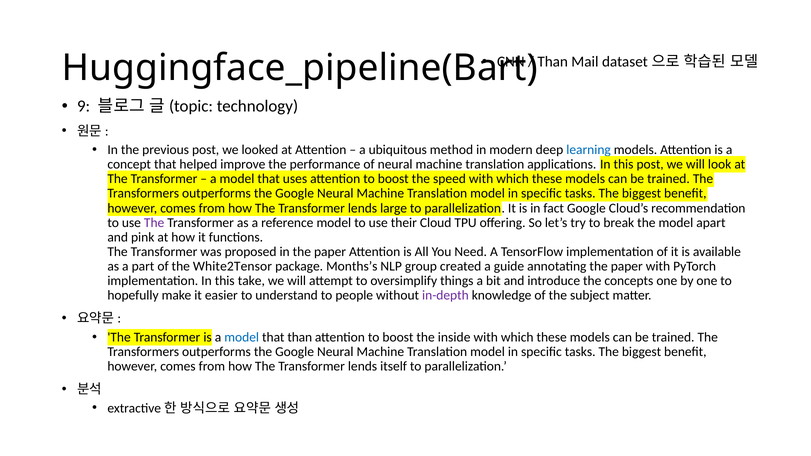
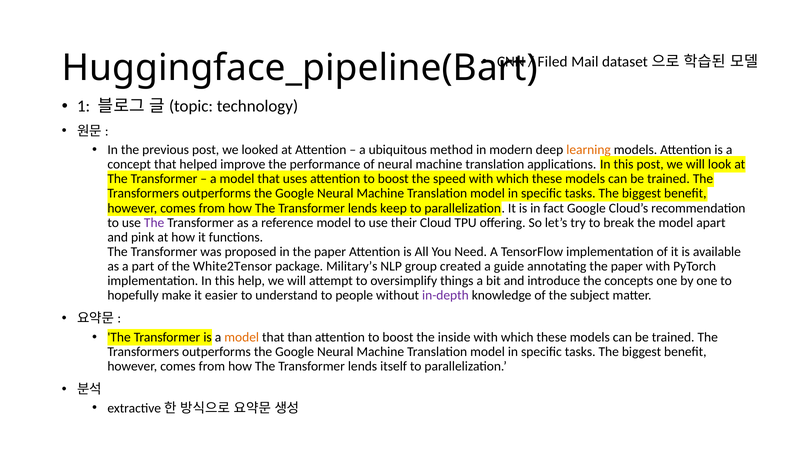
Than: Than -> Filed (553, 62)
9: 9 -> 1 (84, 106)
learning colour: blue -> orange (589, 150)
large: large -> keep (394, 208)
Months’s: Months’s -> Military’s (352, 266)
take: take -> help (251, 281)
model colour: blue -> orange (242, 337)
